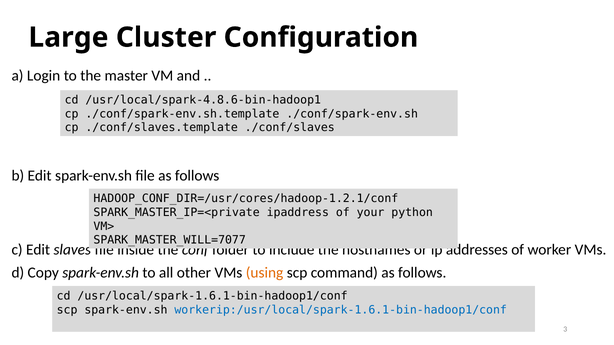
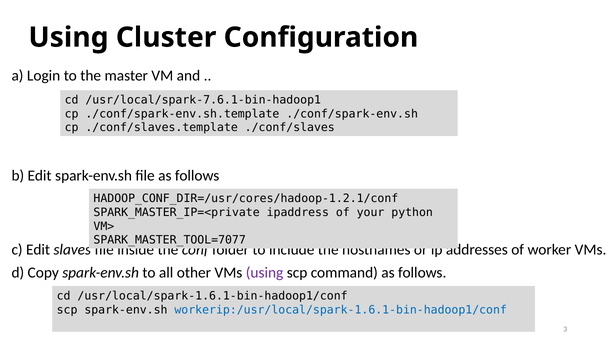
Large: Large -> Using (68, 37)
/usr/local/spark-4.8.6-bin-hadoop1: /usr/local/spark-4.8.6-bin-hadoop1 -> /usr/local/spark-7.6.1-bin-hadoop1 (203, 100)
SPARK_MASTER_WILL=7077: SPARK_MASTER_WILL=7077 -> SPARK_MASTER_TOOL=7077 (170, 240)
using colour: orange -> purple (265, 273)
